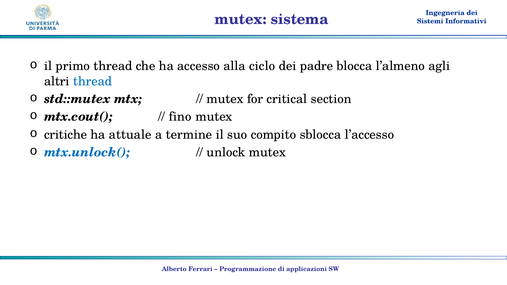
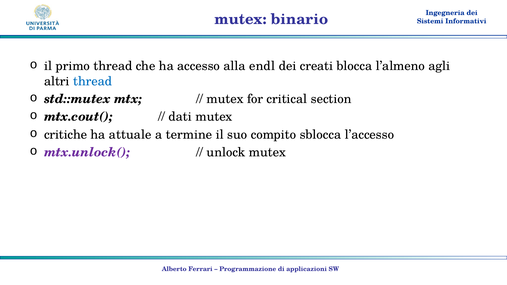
sistema: sistema -> binario (299, 19)
ciclo: ciclo -> endl (262, 66)
padre: padre -> creati (317, 66)
fino: fino -> dati (180, 117)
mtx.unlock( colour: blue -> purple (87, 152)
